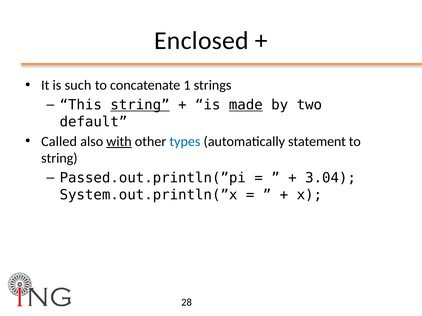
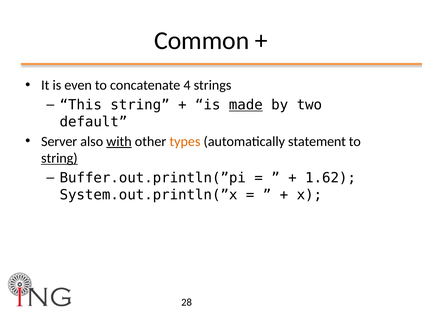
Enclosed: Enclosed -> Common (202, 41)
such: such -> even (78, 85)
1: 1 -> 4 (187, 85)
string underline: present -> none (140, 105)
Called: Called -> Server (59, 142)
types colour: blue -> orange (185, 142)
string underline: none -> present (59, 159)
Passed.out.println(”pi: Passed.out.println(”pi -> Buffer.out.println(”pi (153, 178)
3.04: 3.04 -> 1.62 (331, 178)
